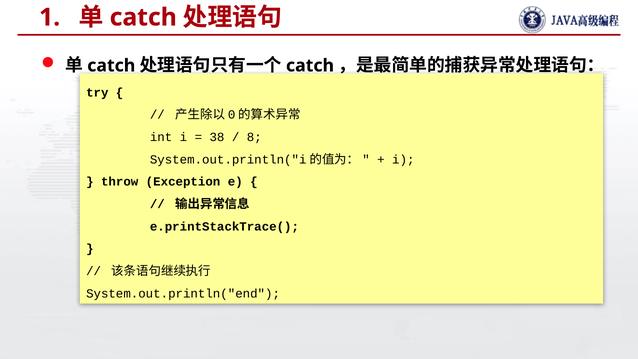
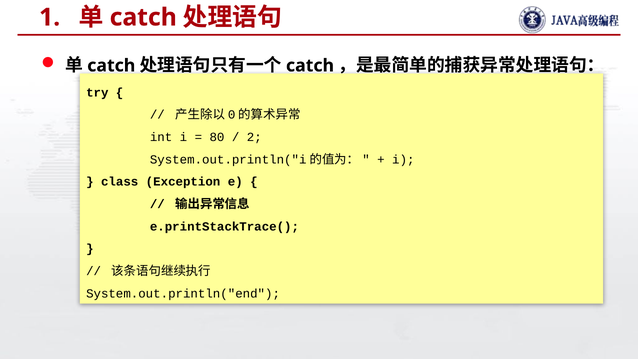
38: 38 -> 80 (217, 137)
8: 8 -> 2 (254, 137)
throw: throw -> class (120, 182)
